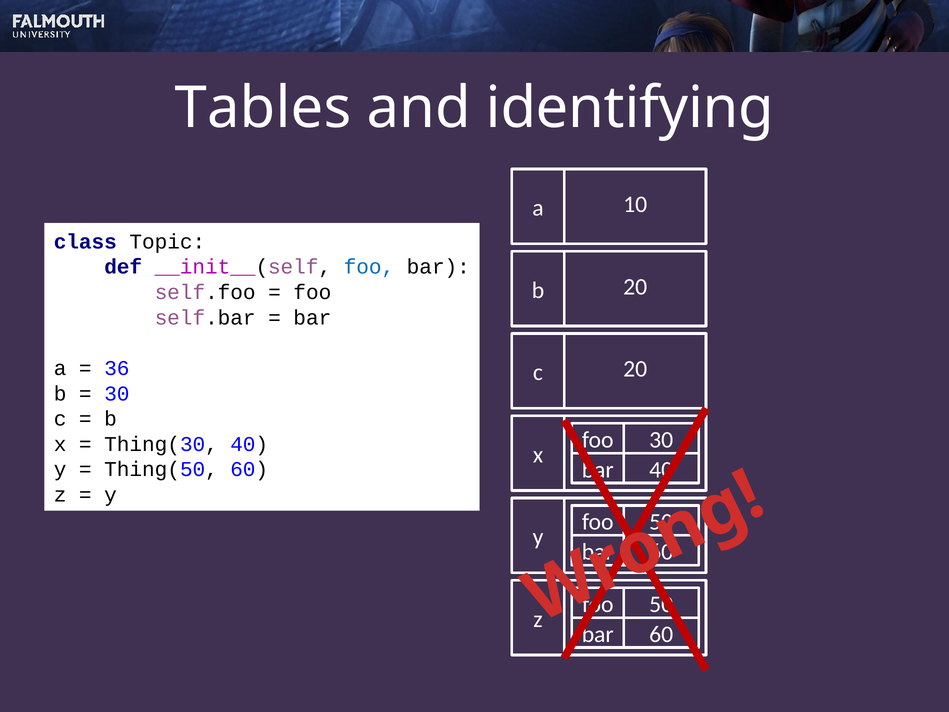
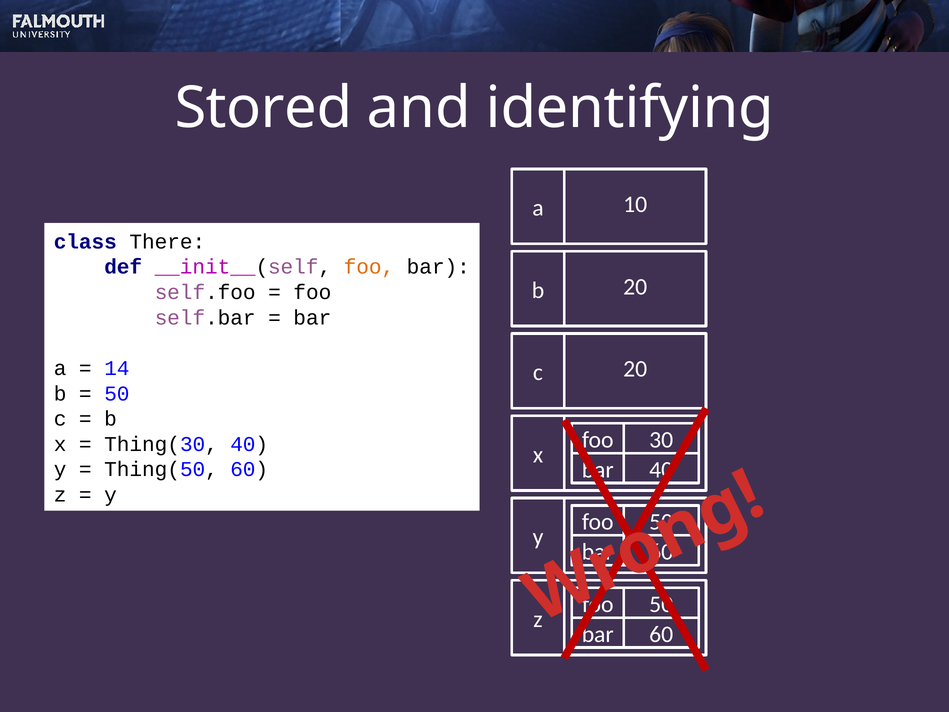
Tables: Tables -> Stored (263, 108)
Topic: Topic -> There (167, 242)
foo colour: blue -> orange (369, 267)
36: 36 -> 14 (117, 368)
30: 30 -> 50 (117, 393)
